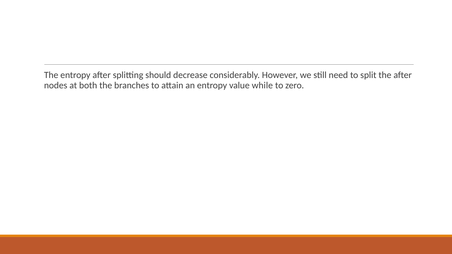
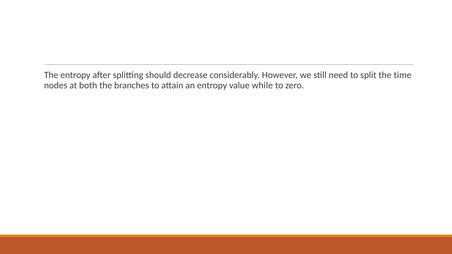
the after: after -> time (403, 75)
